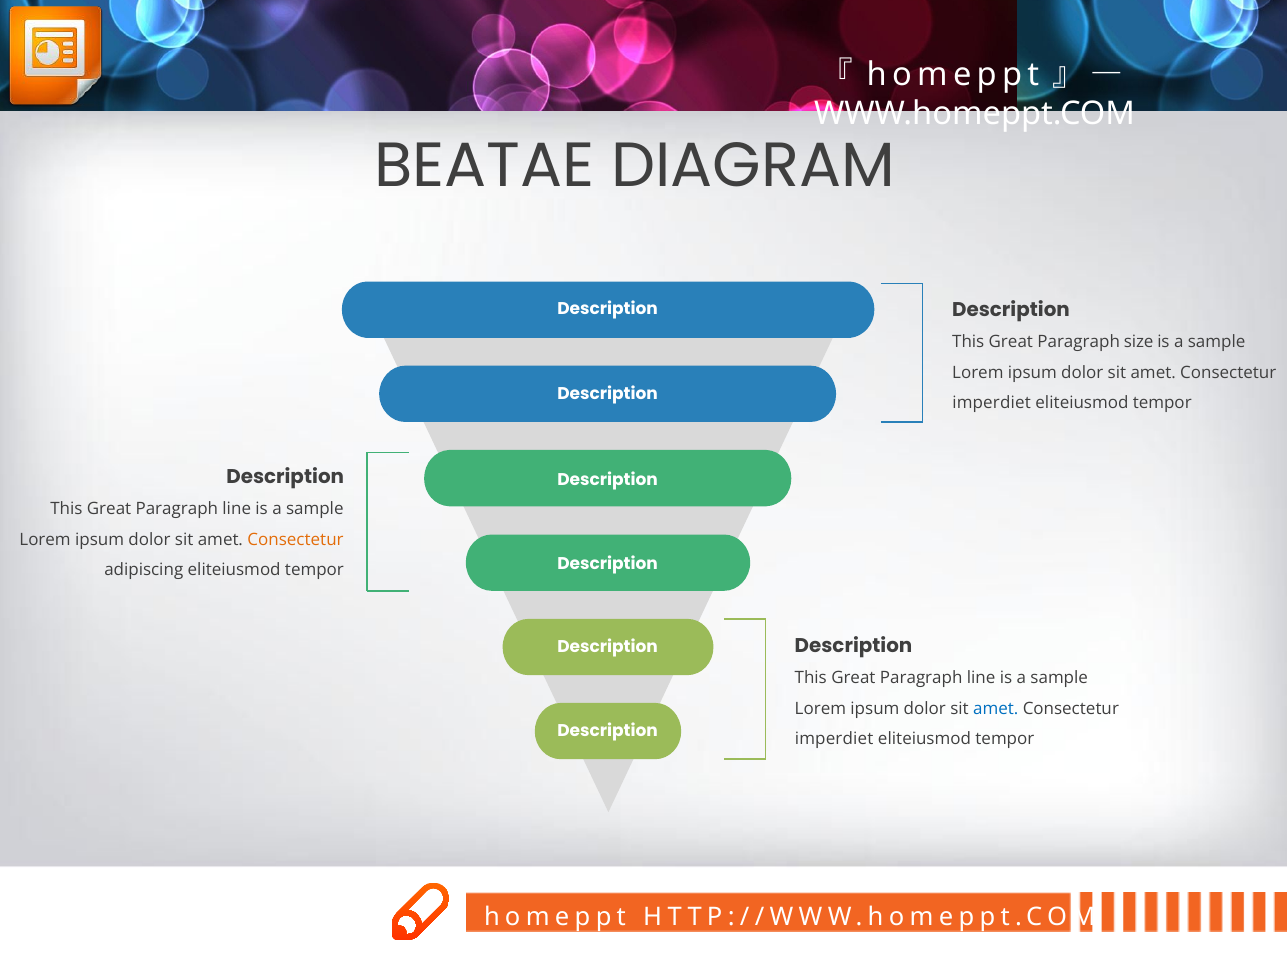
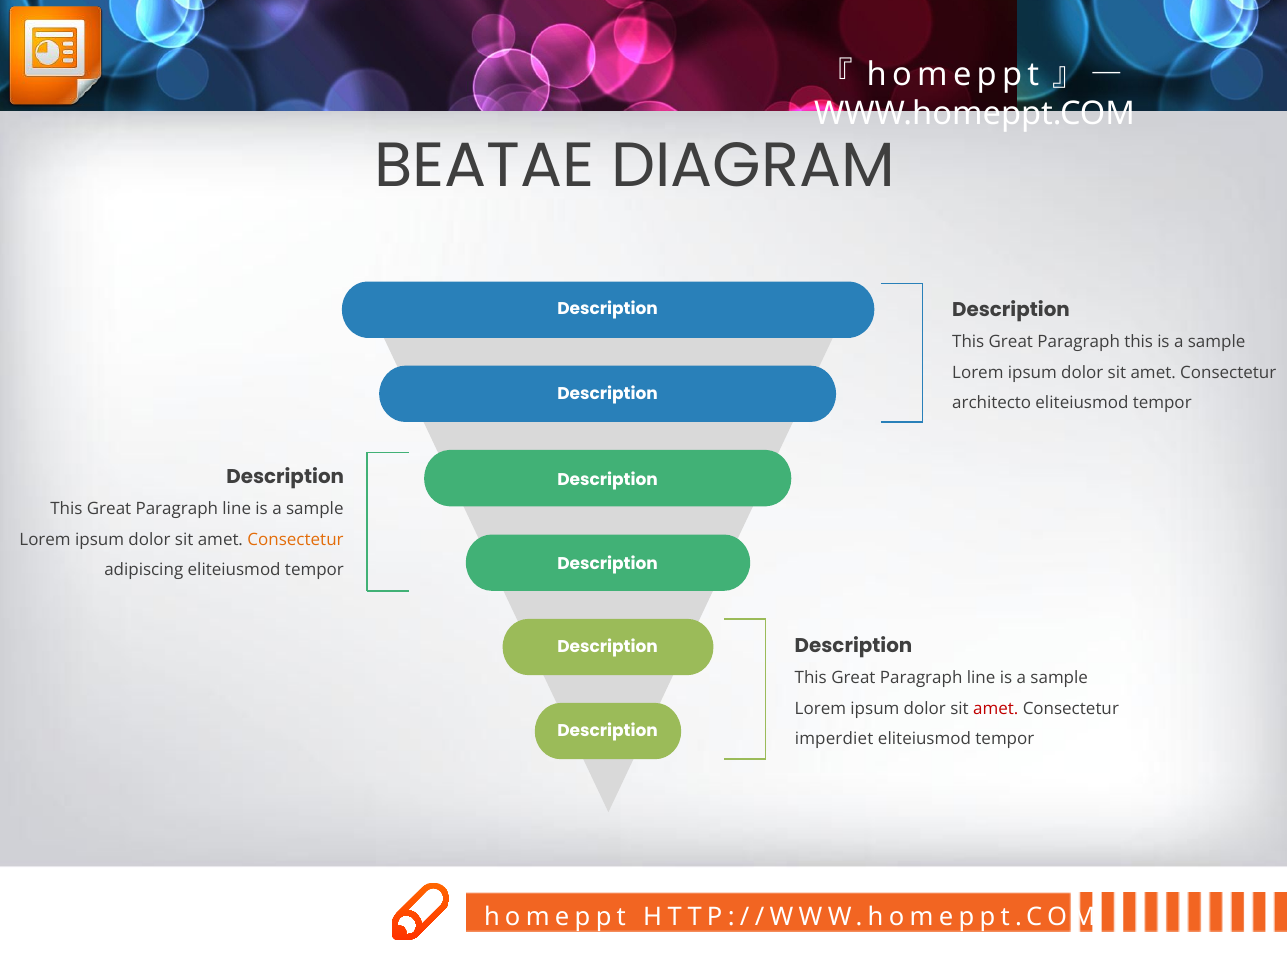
Paragraph size: size -> this (1139, 342)
imperdiet: imperdiet -> architecto (992, 403)
amet colour: blue -> red (996, 709)
